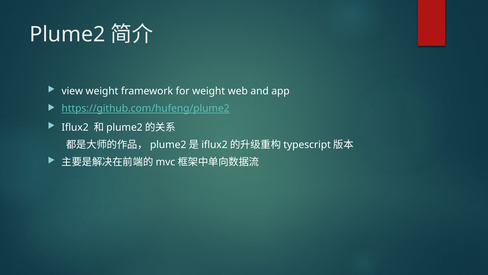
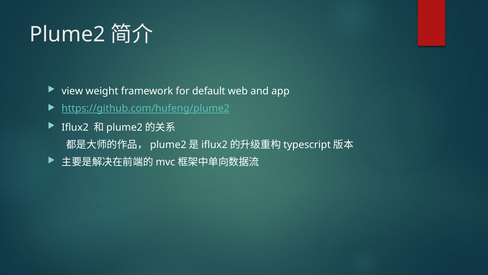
for weight: weight -> default (209, 91)
